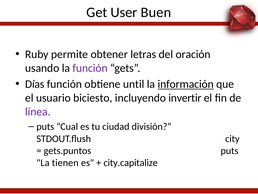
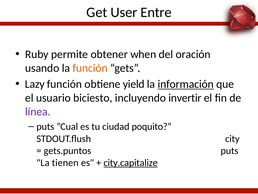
Buen: Buen -> Entre (156, 12)
letras: letras -> when (143, 54)
función colour: purple -> orange (90, 68)
Días: Días -> Lazy (35, 84)
until: until -> yield (134, 84)
división?“: división?“ -> poquito?“ (152, 126)
city.capitalize underline: none -> present (131, 162)
